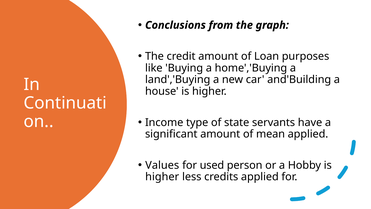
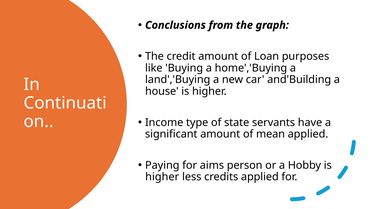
Values: Values -> Paying (162, 165)
used: used -> aims (212, 165)
